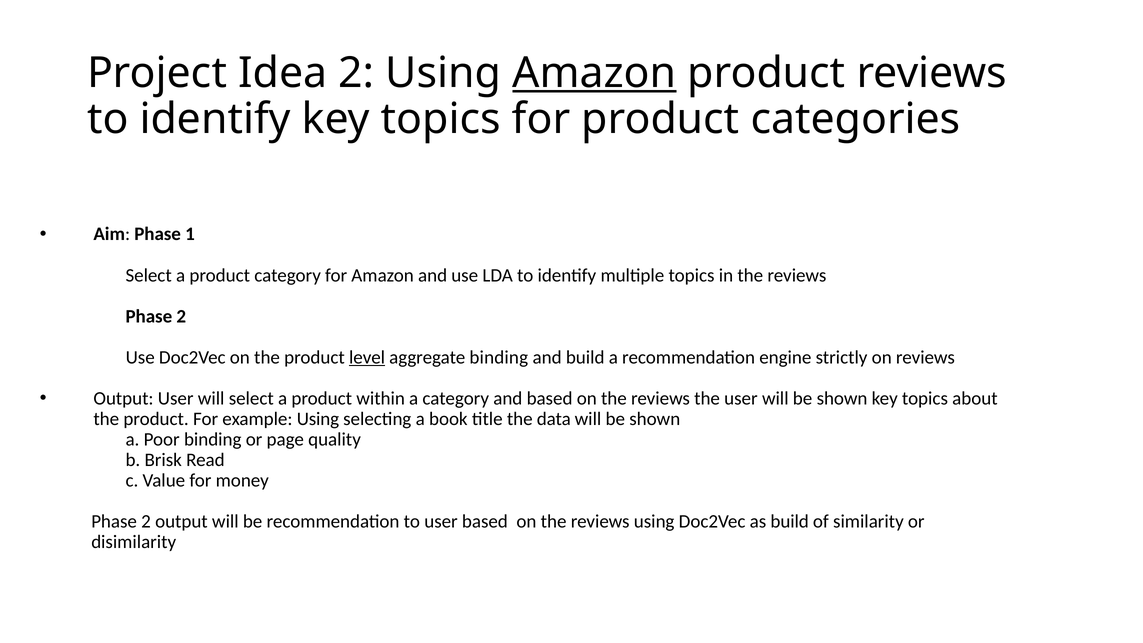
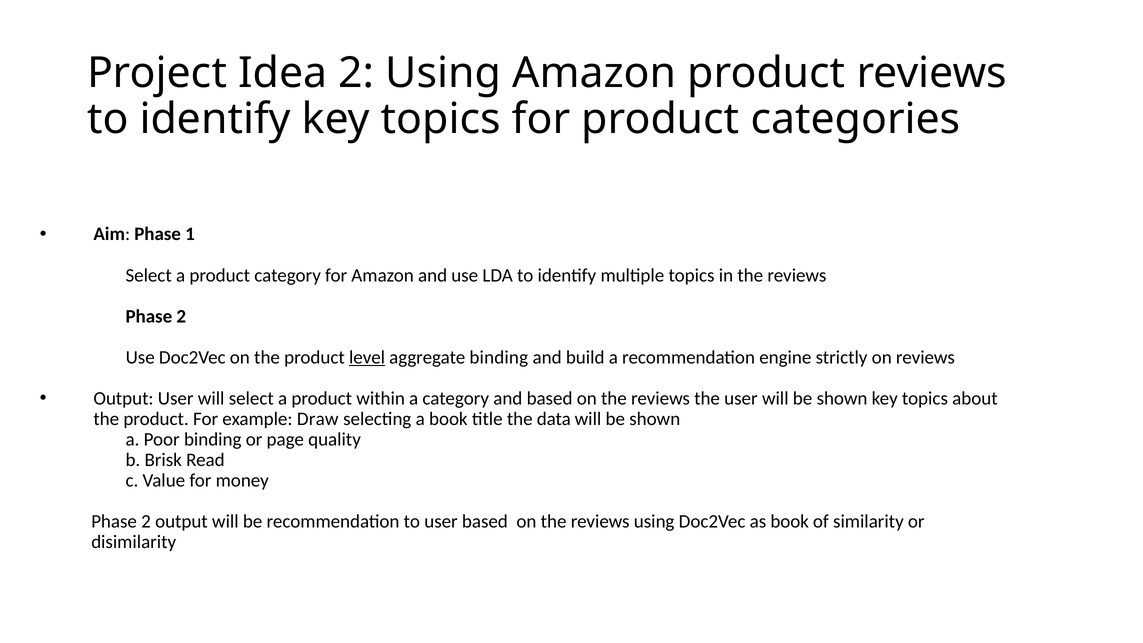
Amazon underline: present -> none (594, 73)
example Using: Using -> Draw (318, 419)
as build: build -> book (790, 521)
